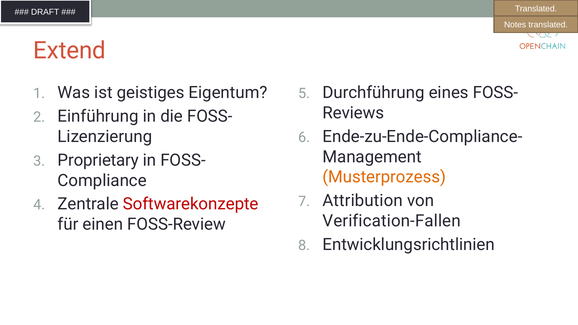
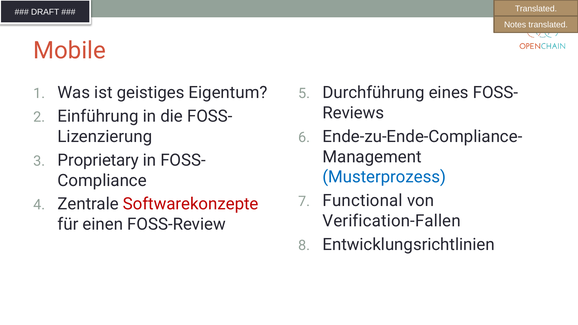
Extend: Extend -> Mobile (70, 50)
Musterprozess colour: orange -> blue (384, 177)
Attribution: Attribution -> Functional (363, 201)
